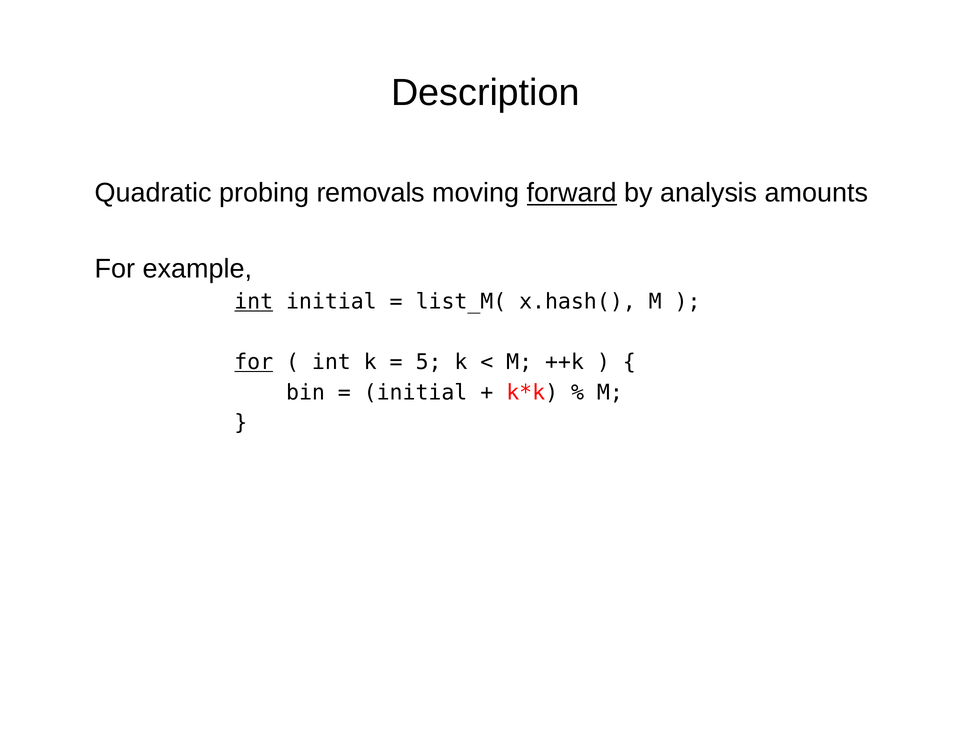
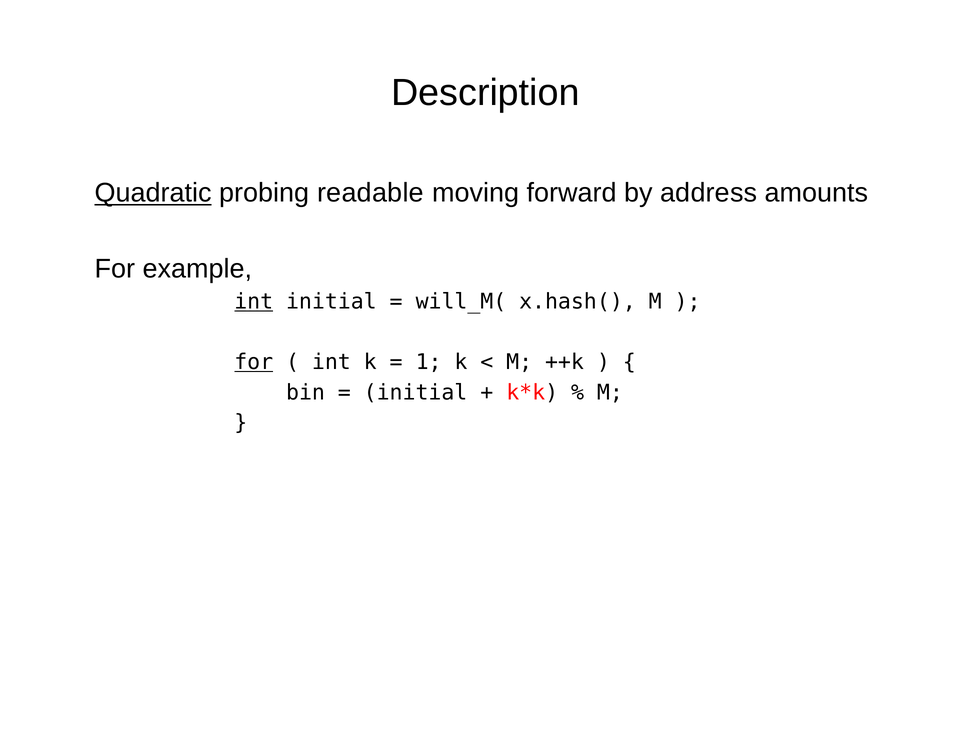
Quadratic underline: none -> present (153, 193)
removals: removals -> readable (371, 193)
forward underline: present -> none (572, 193)
analysis: analysis -> address (709, 193)
list_M(: list_M( -> will_M( (461, 301)
5: 5 -> 1 (429, 362)
